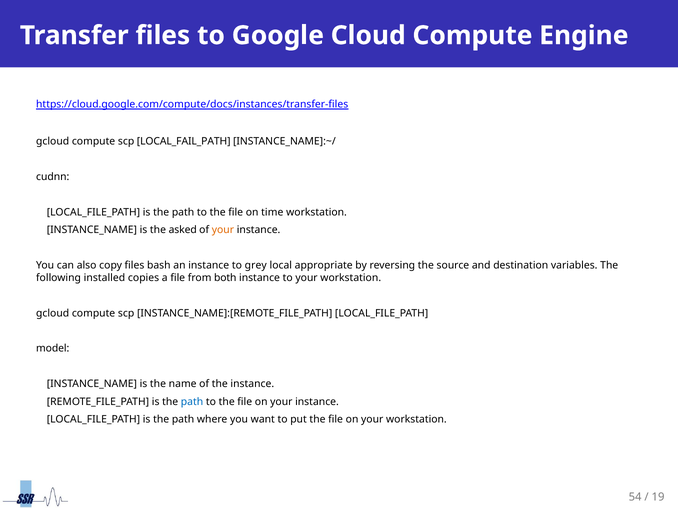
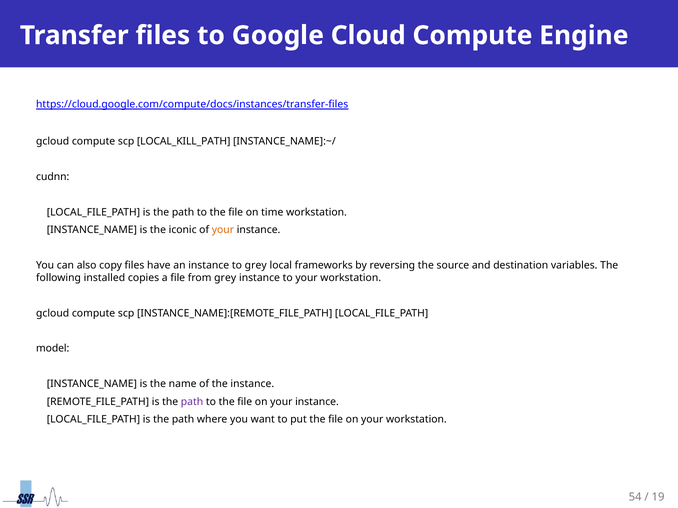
LOCAL_FAIL_PATH: LOCAL_FAIL_PATH -> LOCAL_KILL_PATH (184, 142)
asked: asked -> iconic (183, 230)
bash: bash -> have (159, 266)
appropriate: appropriate -> frameworks (324, 266)
from both: both -> grey (225, 278)
path colour: blue -> purple (192, 402)
